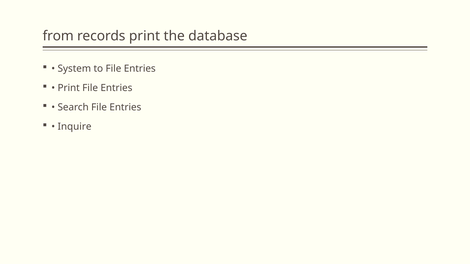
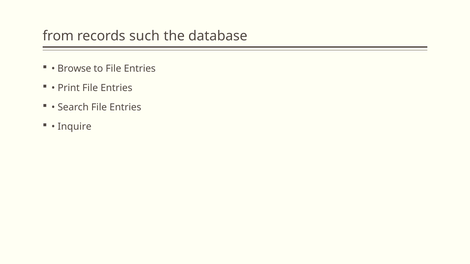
records print: print -> such (144, 36)
System: System -> Browse (74, 69)
